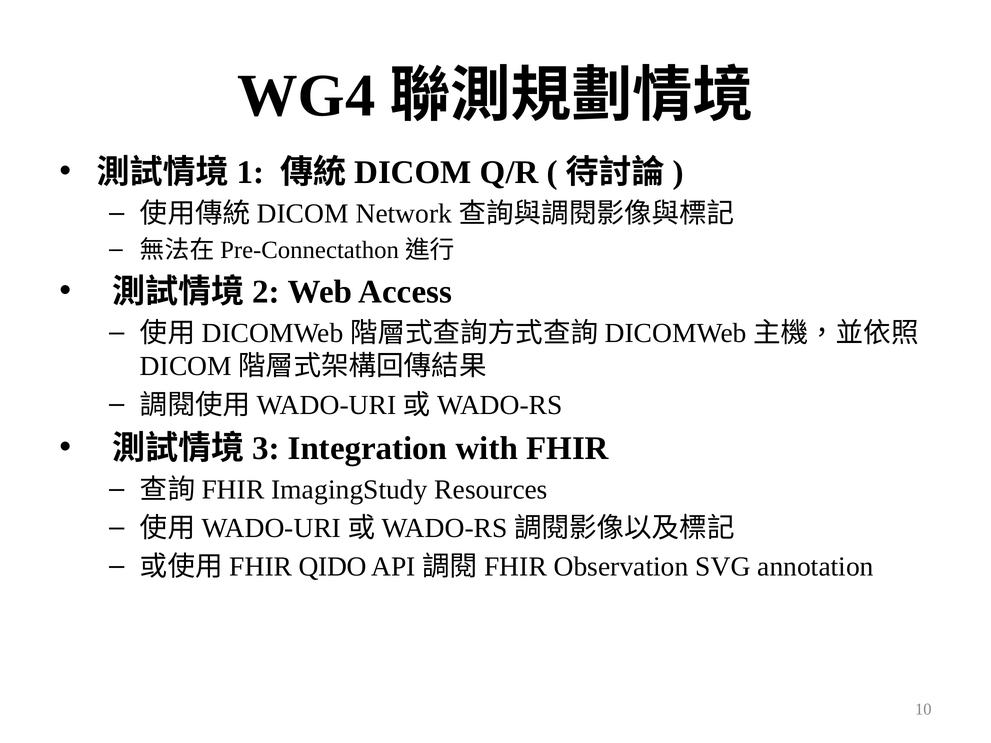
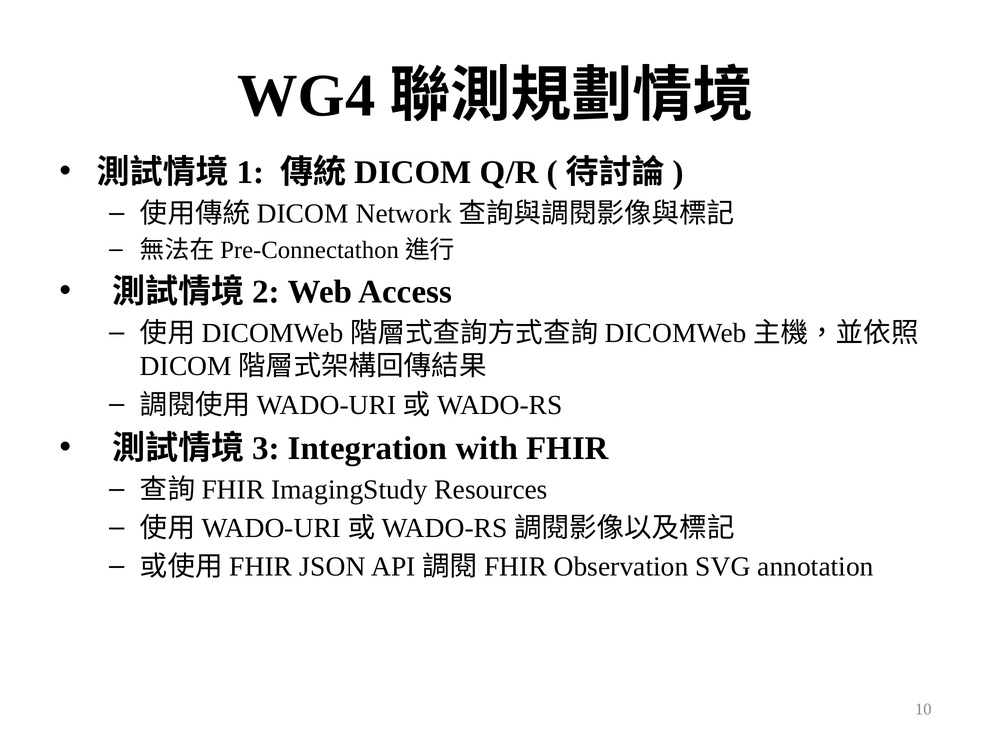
QIDO: QIDO -> JSON (332, 567)
